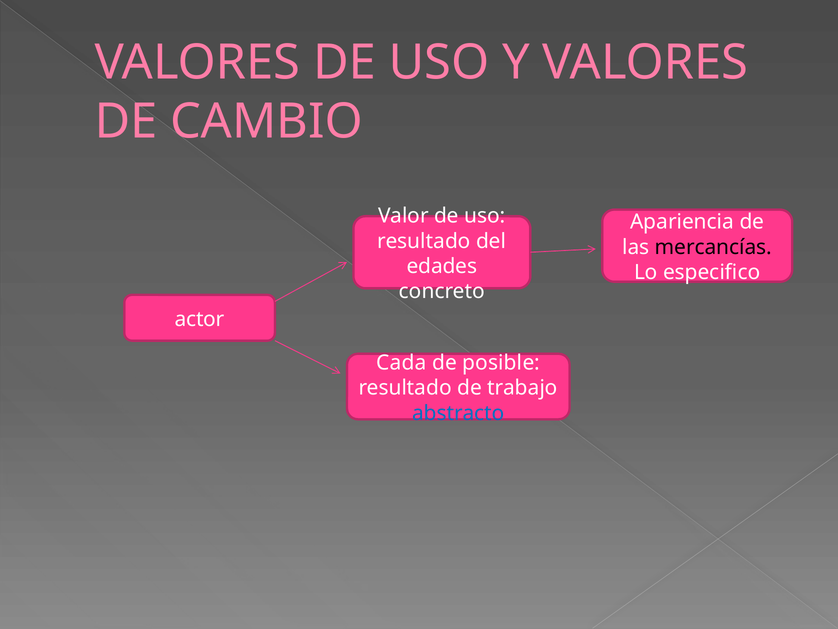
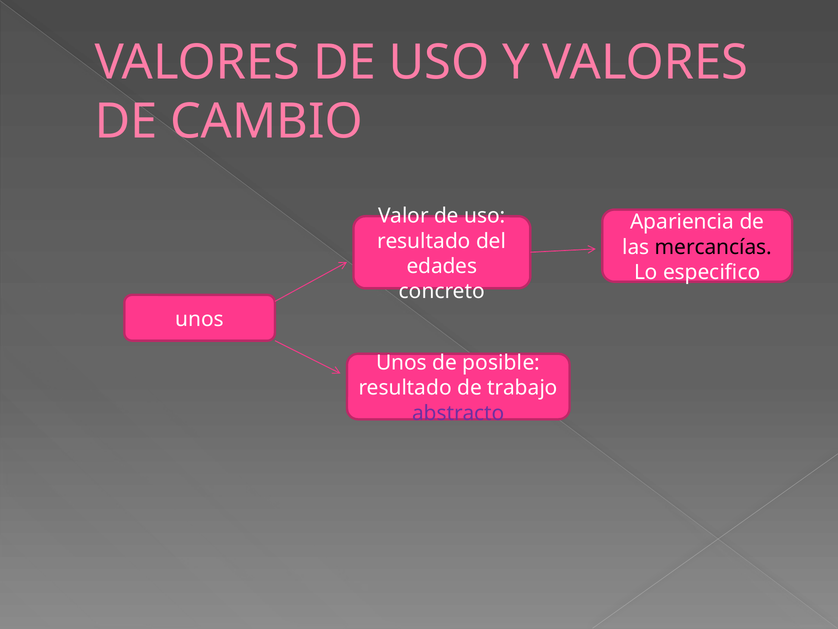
actor: actor -> unos (200, 319)
Cada: Cada -> Unos (402, 363)
abstracto colour: blue -> purple (458, 413)
